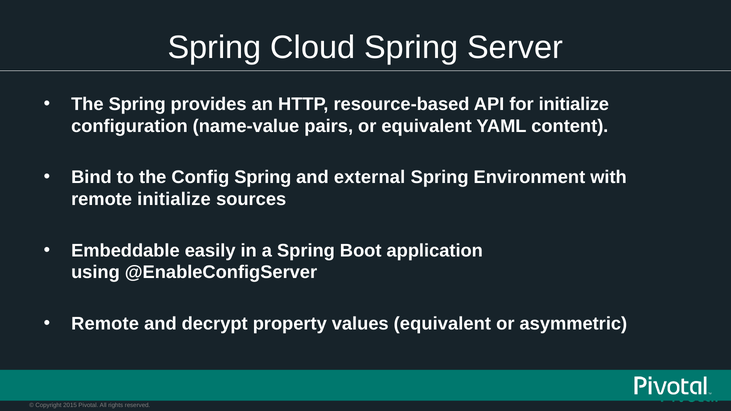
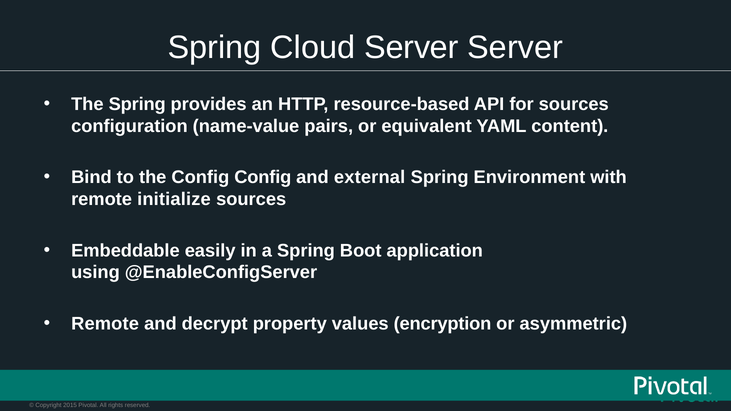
Cloud Spring: Spring -> Server (411, 47)
for initialize: initialize -> sources (574, 104)
Config Spring: Spring -> Config (263, 178)
values equivalent: equivalent -> encryption (443, 324)
